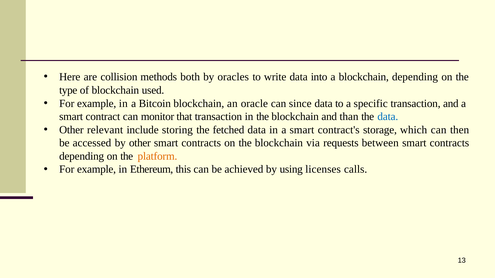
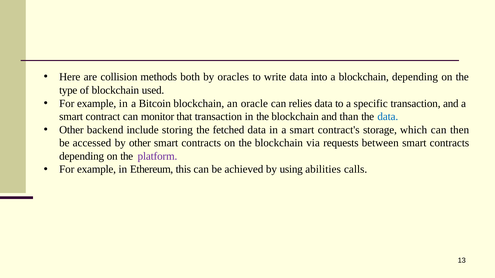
since: since -> relies (300, 104)
relevant: relevant -> backend (105, 130)
platform colour: orange -> purple (157, 156)
licenses: licenses -> abilities (323, 170)
